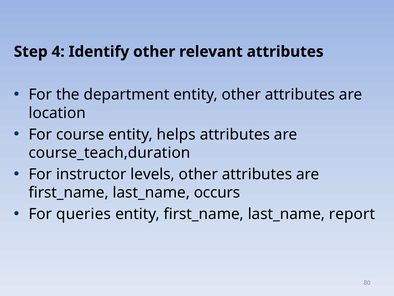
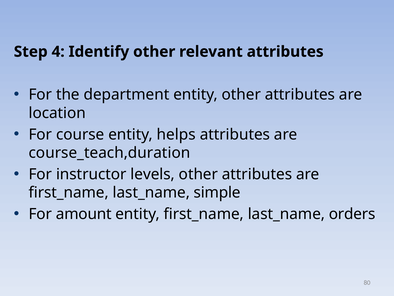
occurs: occurs -> simple (217, 192)
queries: queries -> amount (84, 214)
report: report -> orders (352, 214)
